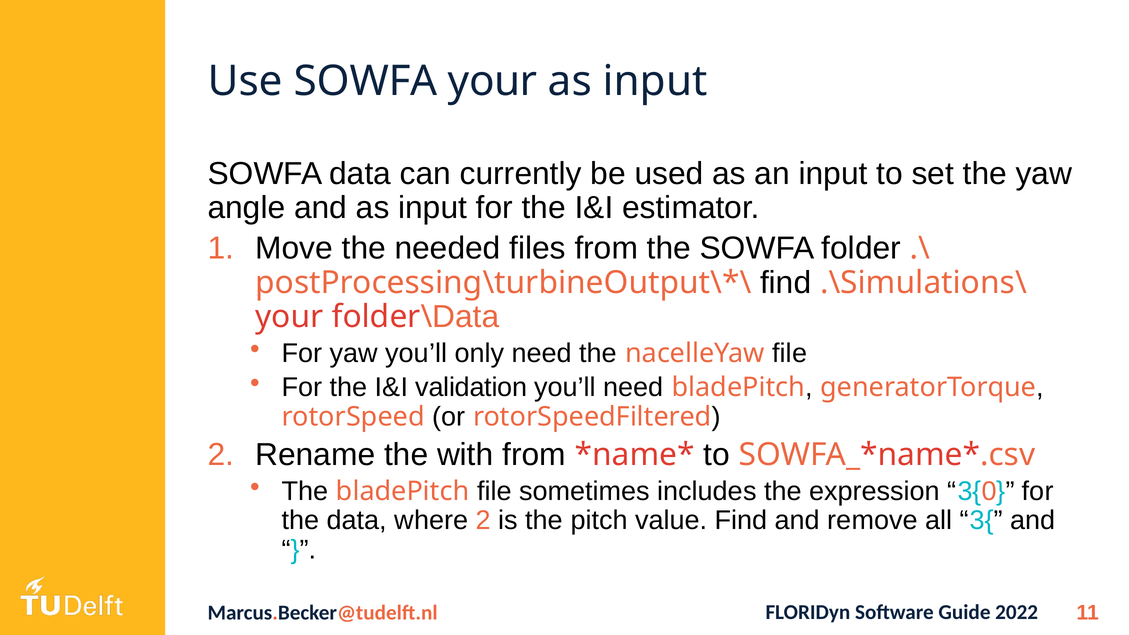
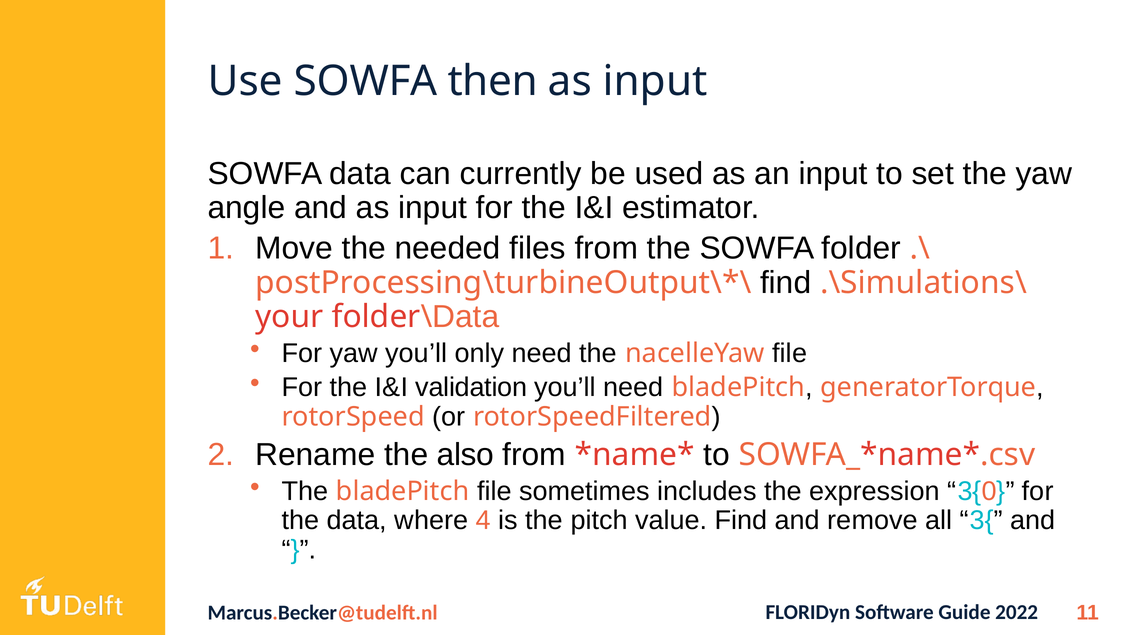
SOWFA your: your -> then (493, 81)
with: with -> also (465, 455)
where 2: 2 -> 4 (483, 520)
